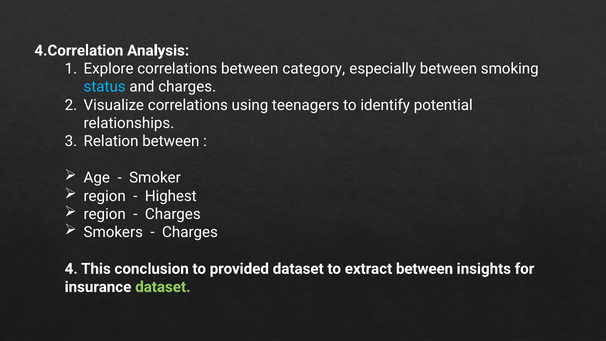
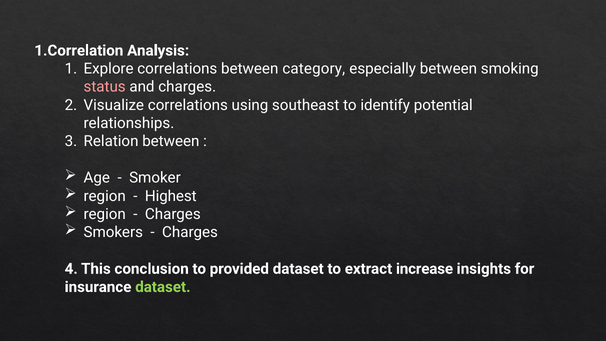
4.Correlation: 4.Correlation -> 1.Correlation (79, 51)
status colour: light blue -> pink (105, 87)
teenagers: teenagers -> southeast (306, 105)
extract between: between -> increase (425, 269)
